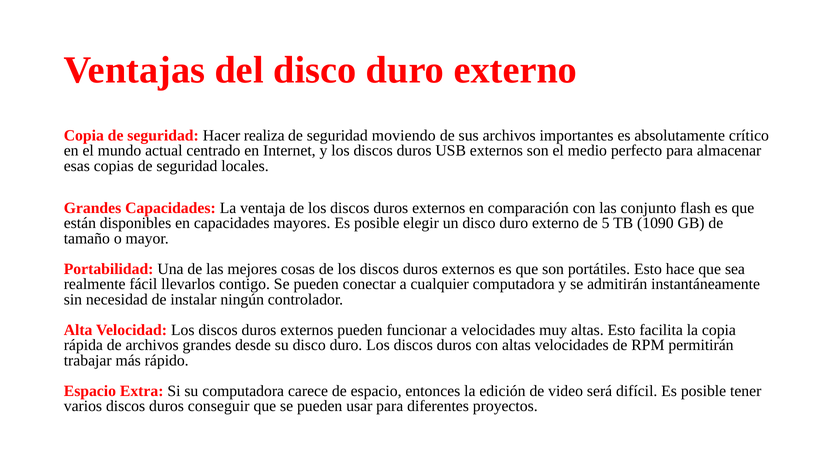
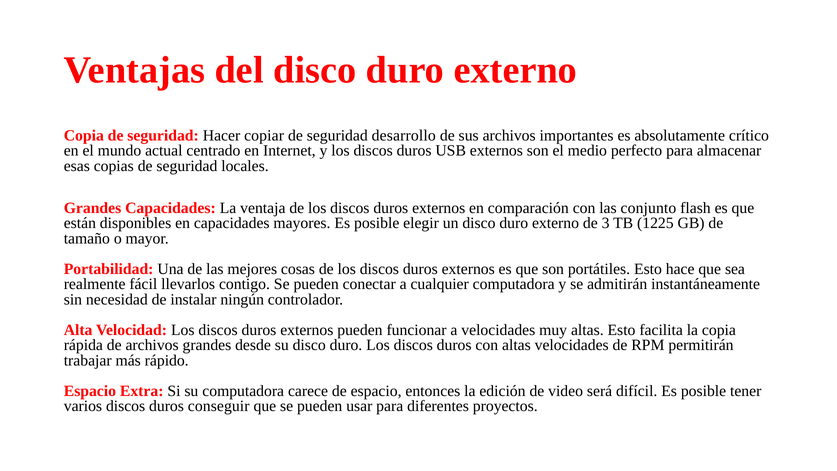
realiza: realiza -> copiar (264, 135)
moviendo: moviendo -> desarrollo (404, 135)
5: 5 -> 3 (606, 223)
1090: 1090 -> 1225 (655, 223)
